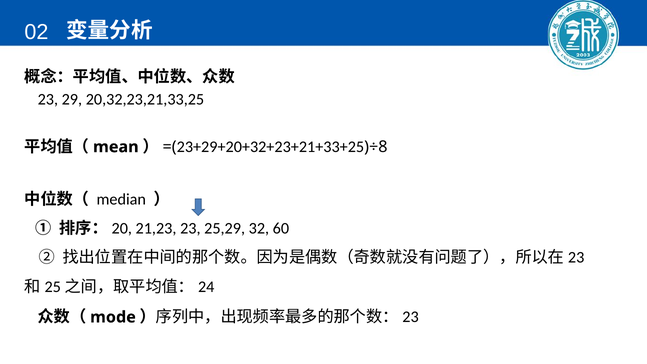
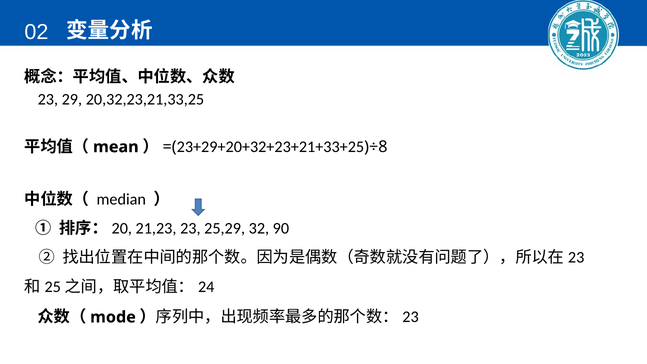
60: 60 -> 90 (281, 228)
